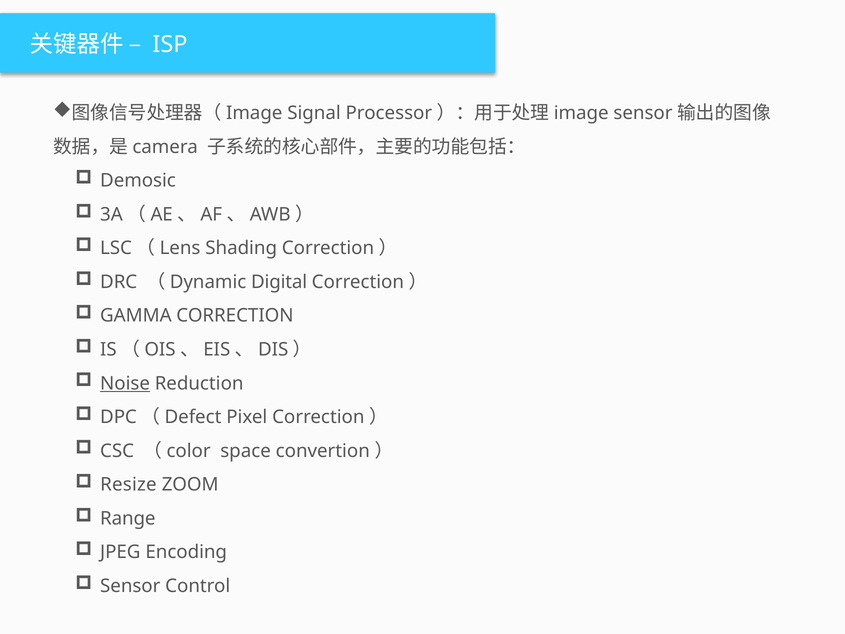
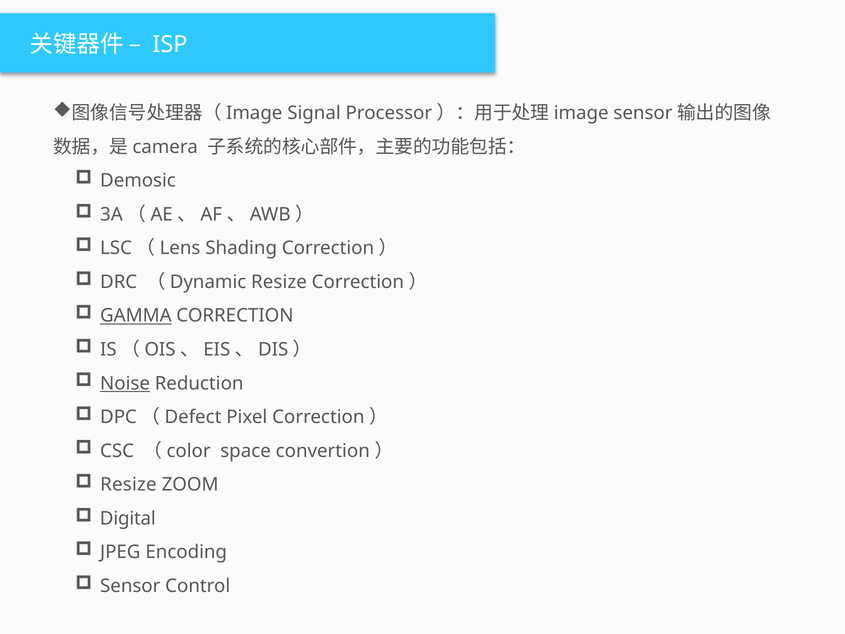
（Dynamic Digital: Digital -> Resize (279, 282)
GAMMA underline: none -> present (136, 316)
Range: Range -> Digital (128, 518)
